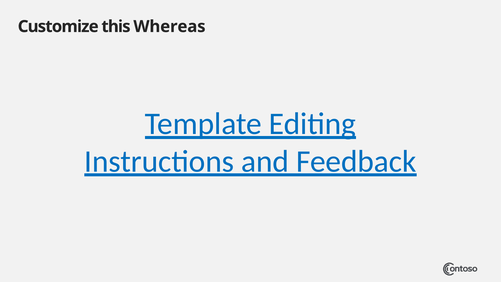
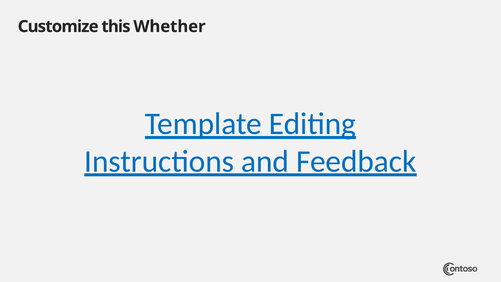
Whereas: Whereas -> Whether (169, 27)
